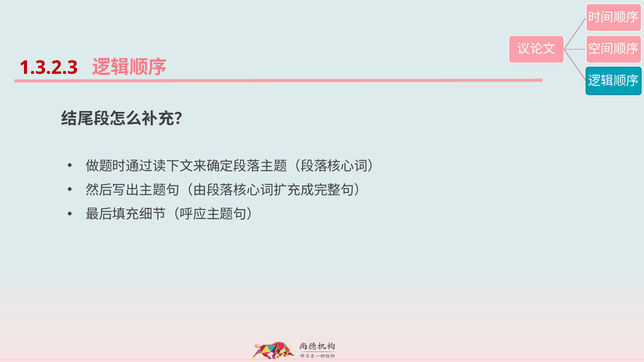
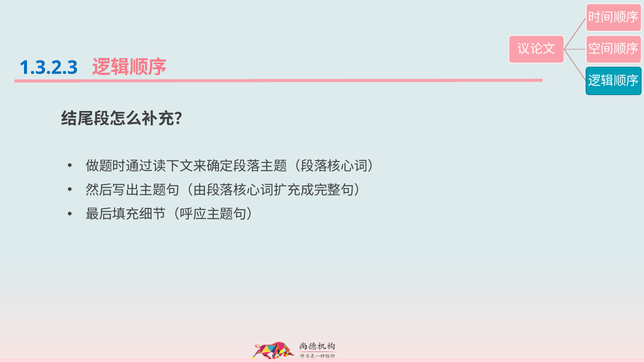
1.3.2.3 colour: red -> blue (48, 68)
